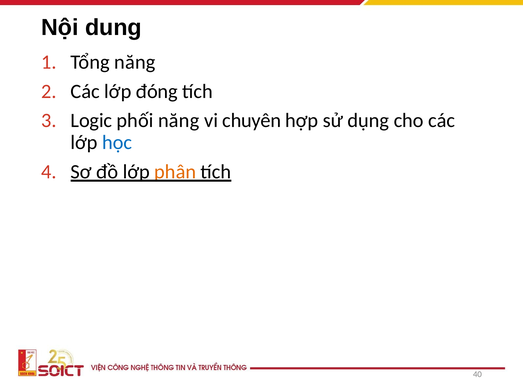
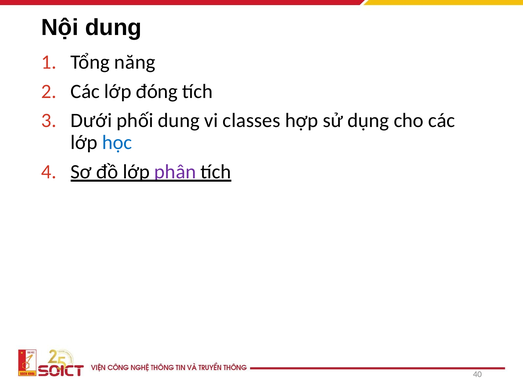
Logic: Logic -> Dưới (91, 121)
phối năng: năng -> dung (179, 121)
chuyên: chuyên -> classes (252, 121)
phân colour: orange -> purple (175, 172)
